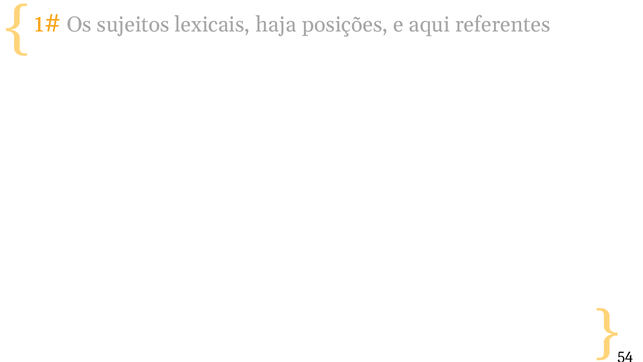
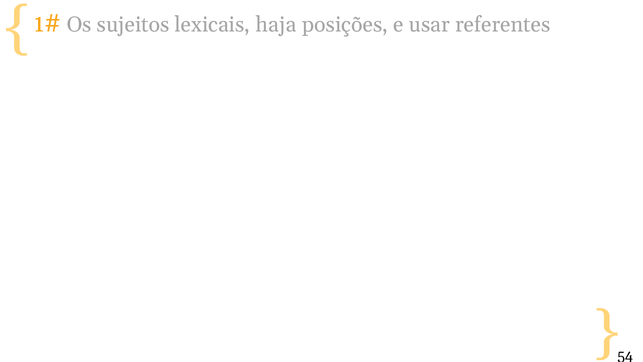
aqui: aqui -> usar (429, 25)
